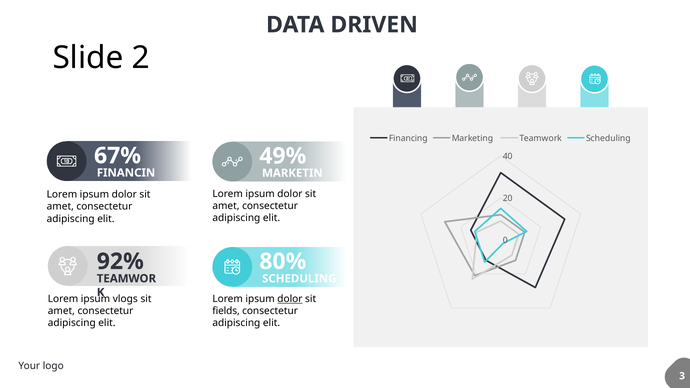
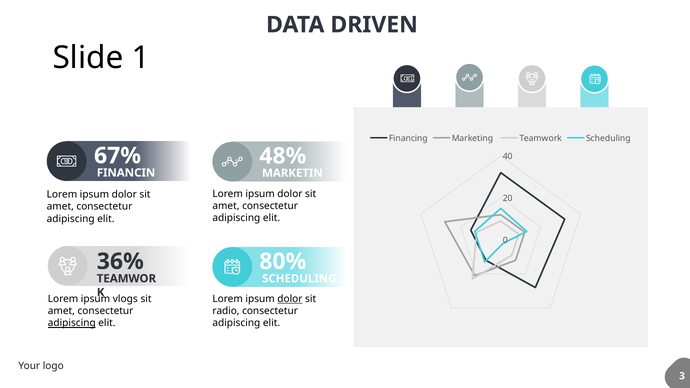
2: 2 -> 1 (141, 58)
49%: 49% -> 48% (283, 156)
92%: 92% -> 36% (120, 262)
fields: fields -> radio (226, 311)
adipiscing underline: none -> present (72, 323)
